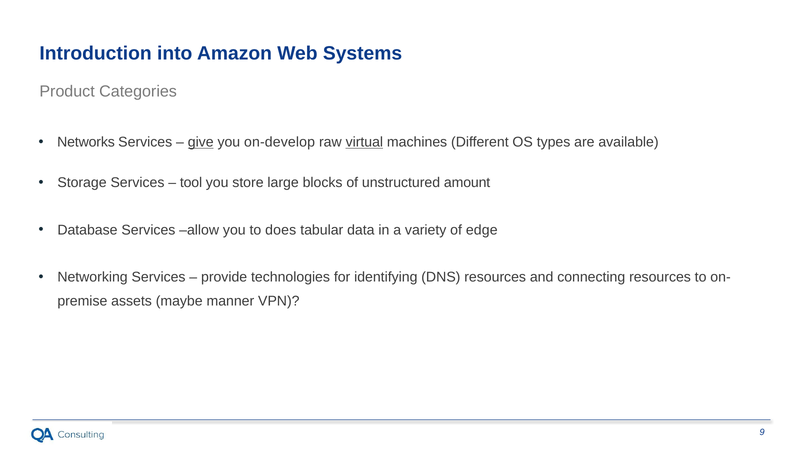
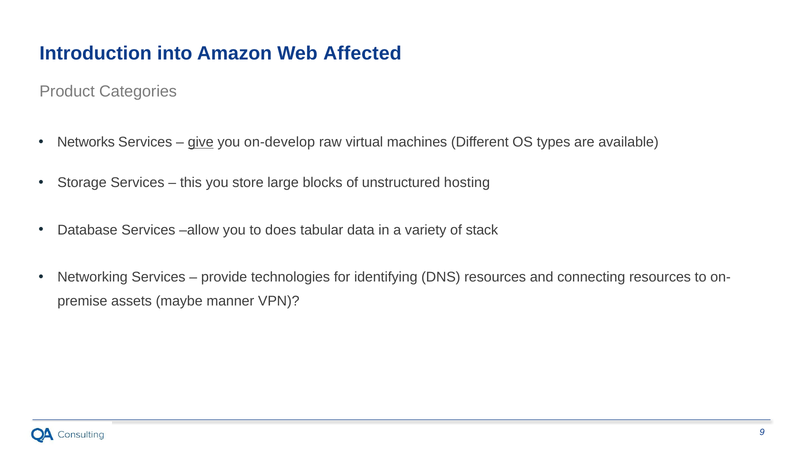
Systems: Systems -> Affected (362, 53)
virtual underline: present -> none (364, 142)
tool: tool -> this (191, 183)
amount: amount -> hosting (467, 183)
edge: edge -> stack (482, 230)
